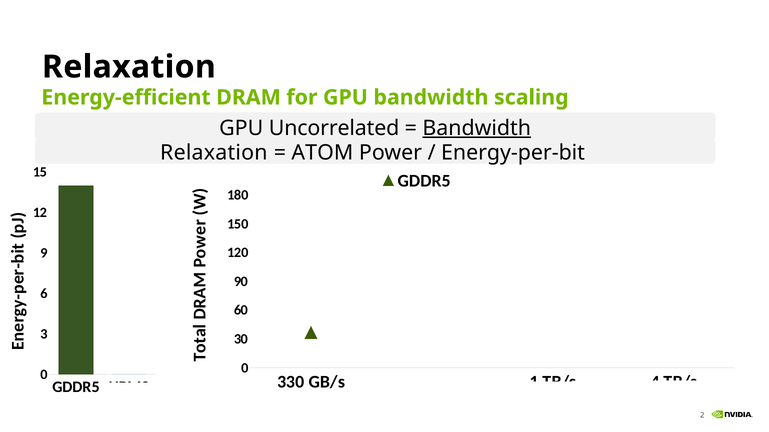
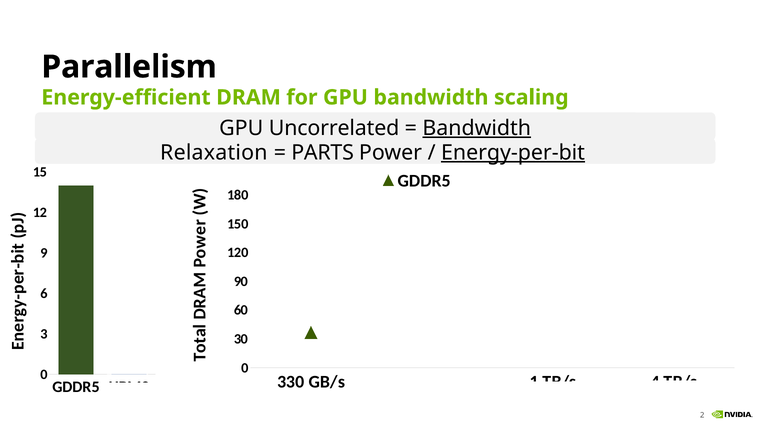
Relaxation: Relaxation -> Parallelism (129, 67)
ATOM: ATOM -> PARTS (323, 153)
Energy-per-bit underline: none -> present (513, 153)
